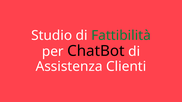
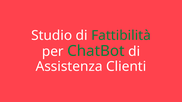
ChatBot colour: black -> green (96, 51)
